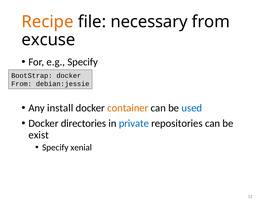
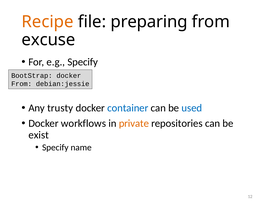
necessary: necessary -> preparing (149, 22)
install: install -> trusty (60, 108)
container colour: orange -> blue (128, 108)
directories: directories -> workflows (83, 123)
private colour: blue -> orange (134, 123)
xenial: xenial -> name (81, 147)
